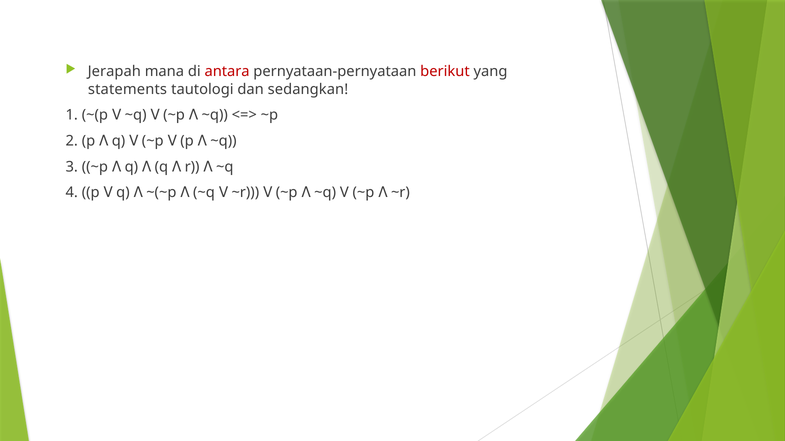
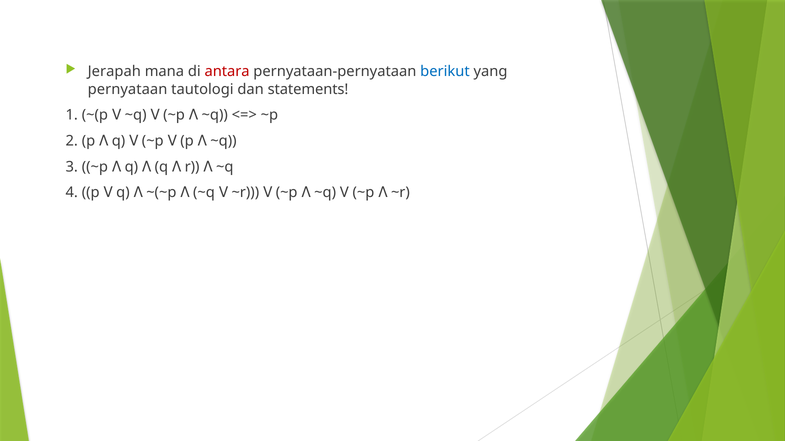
berikut colour: red -> blue (445, 72)
statements: statements -> pernyataan (128, 89)
sedangkan: sedangkan -> statements (308, 89)
